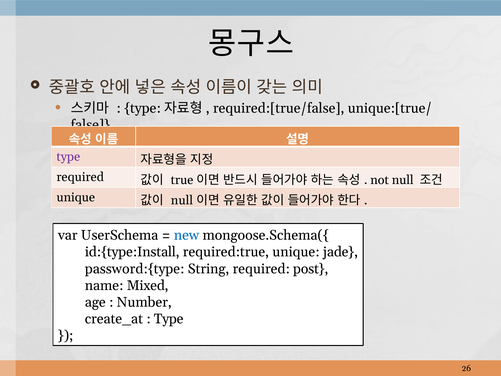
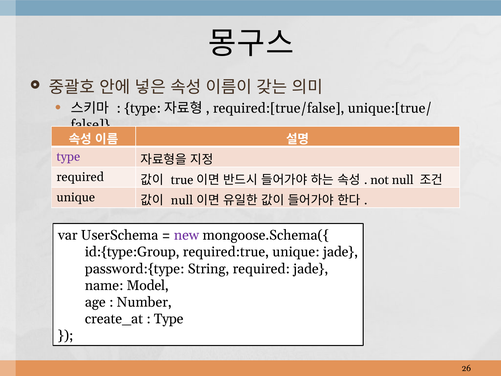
new colour: blue -> purple (187, 235)
id:{type:Install: id:{type:Install -> id:{type:Group (132, 252)
required post: post -> jade (311, 269)
Mixed: Mixed -> Model (148, 285)
